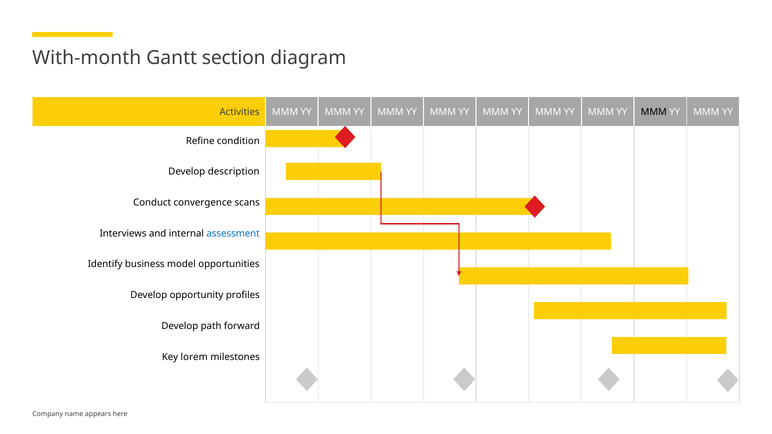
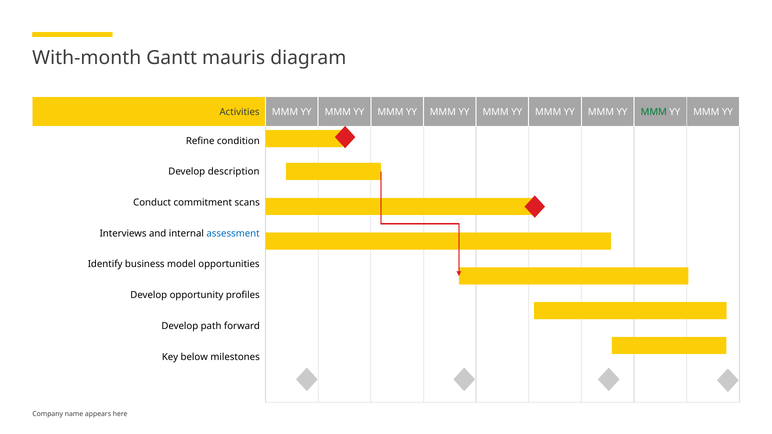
section: section -> mauris (234, 58)
MMM colour: black -> green (654, 112)
convergence: convergence -> commitment (203, 203)
lorem: lorem -> below (194, 357)
